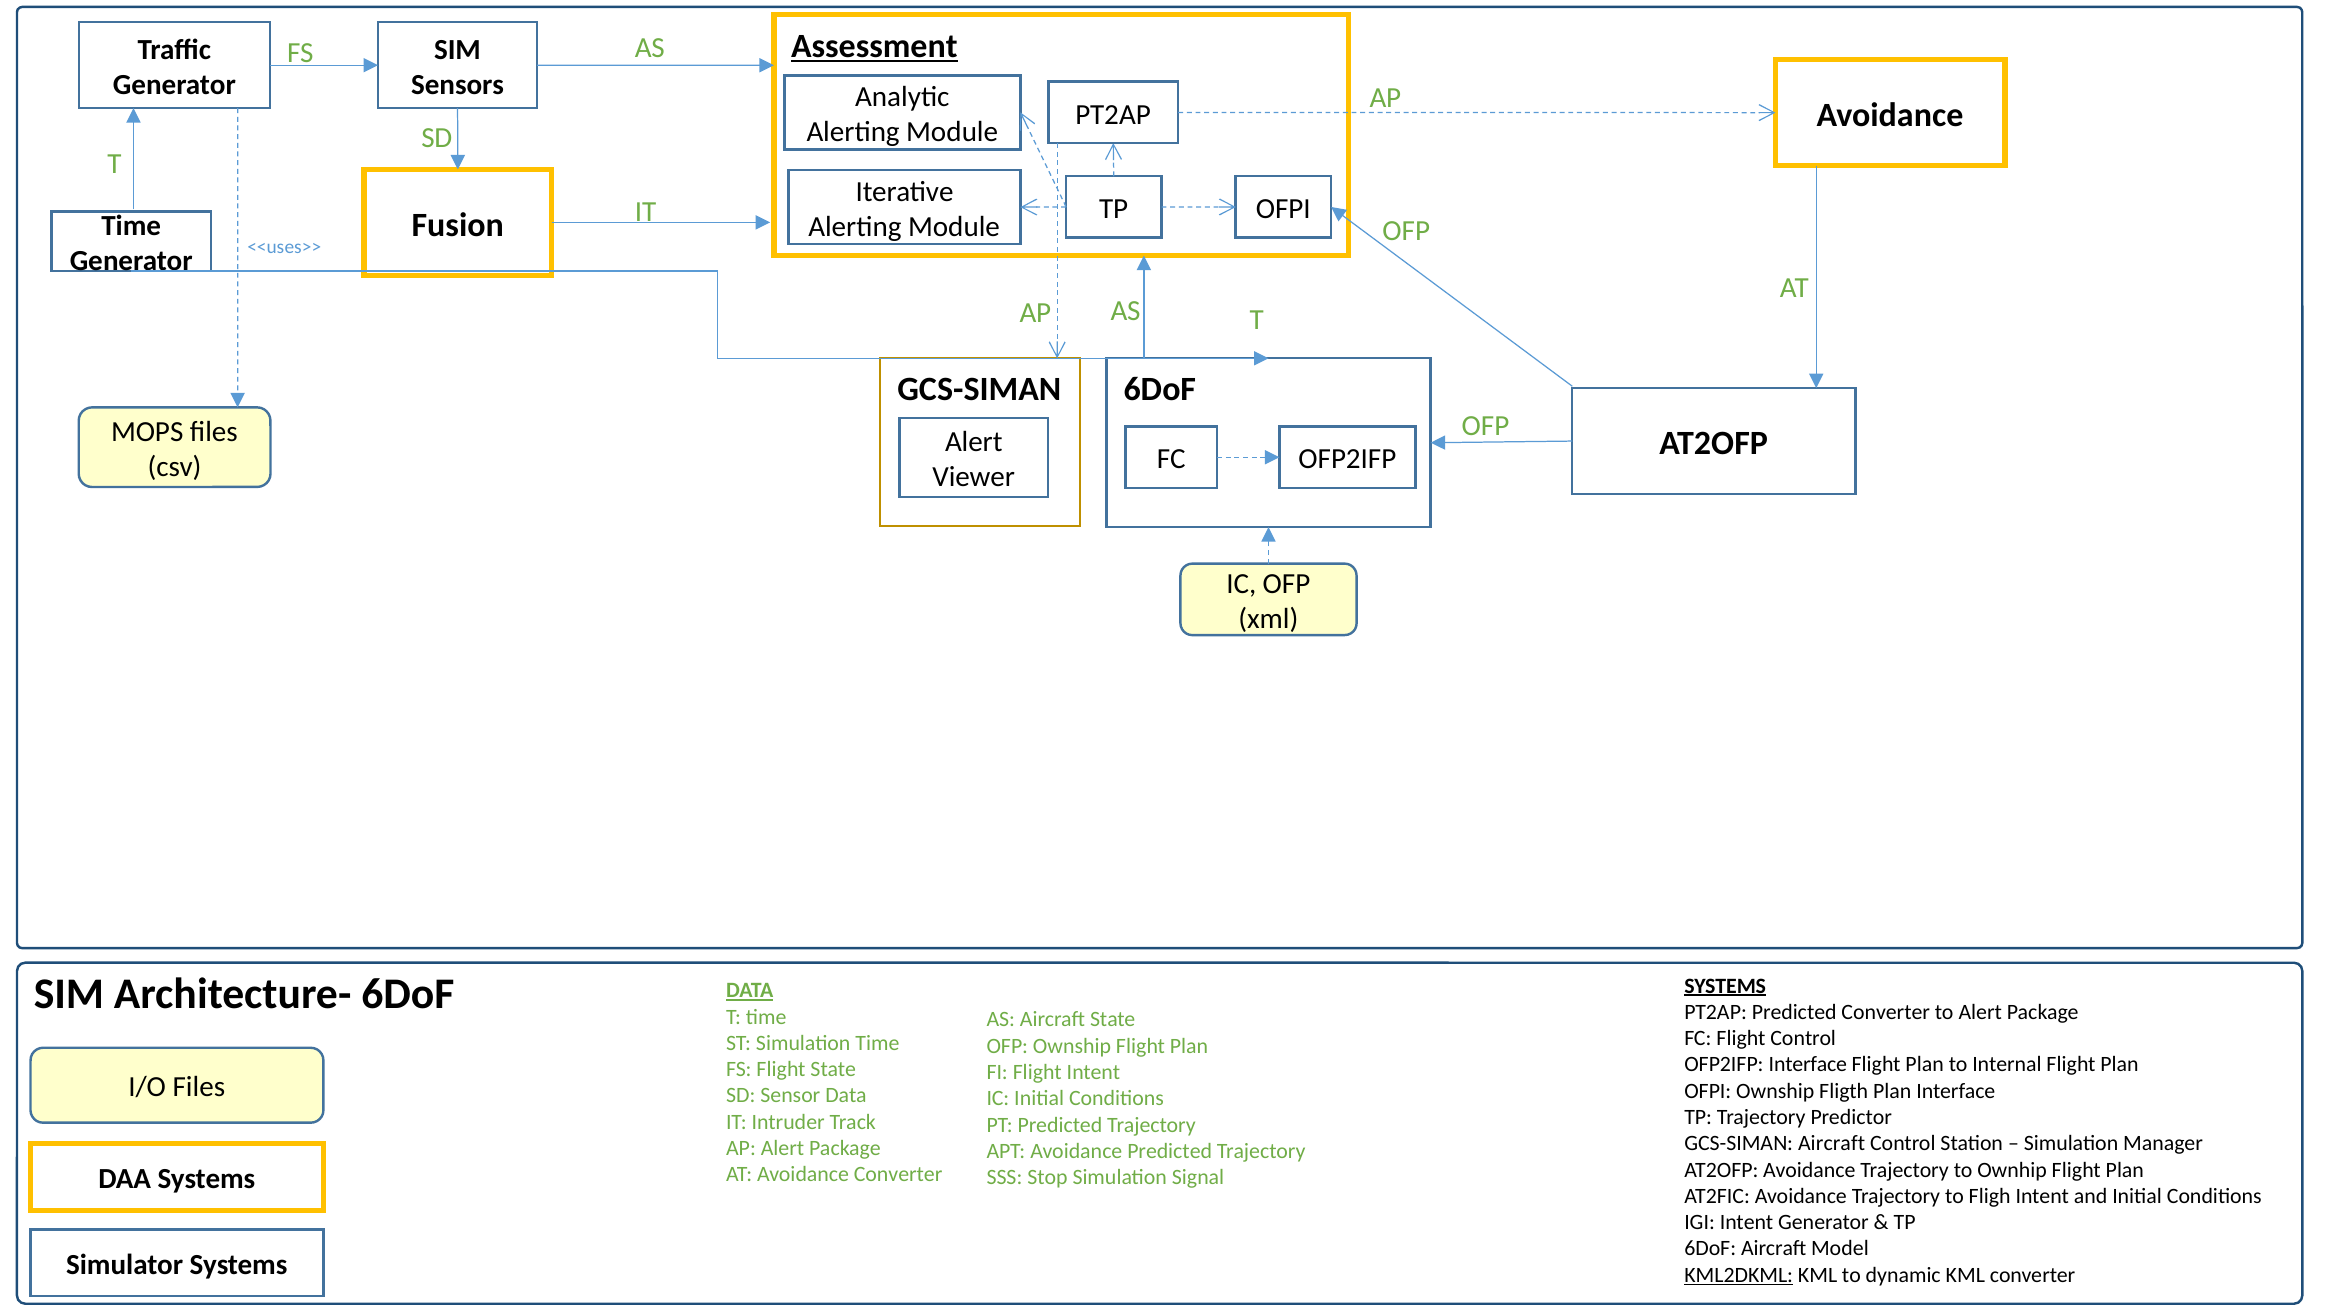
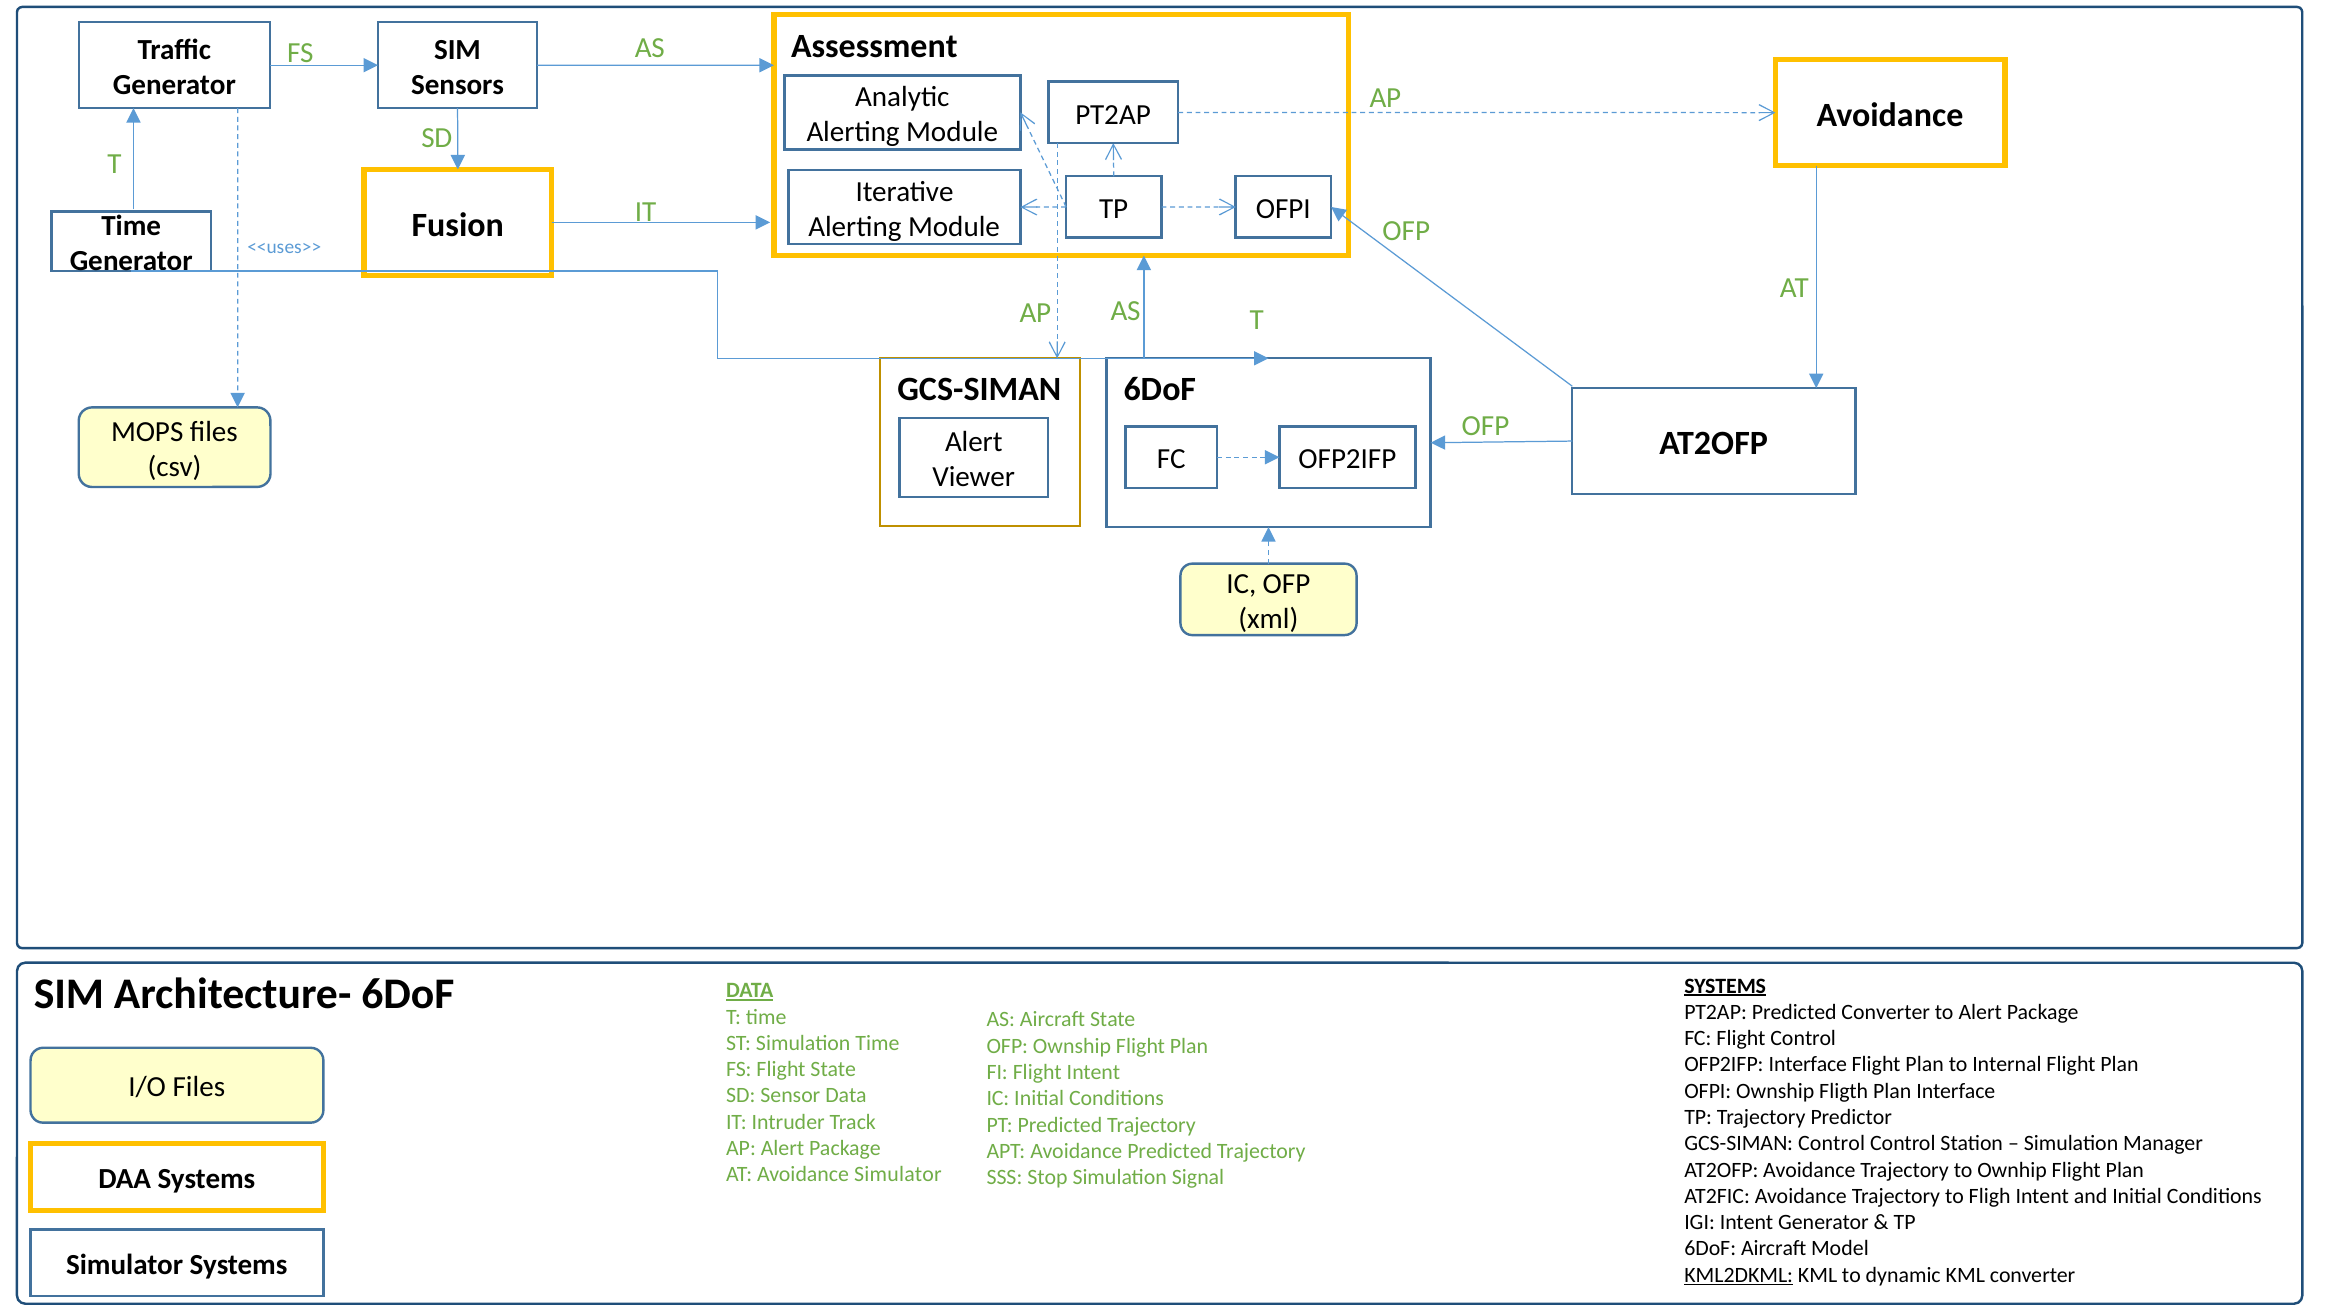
Assessment underline: present -> none (874, 46)
GCS-SIMAN Aircraft: Aircraft -> Control (1832, 1144)
Avoidance Converter: Converter -> Simulator (898, 1175)
